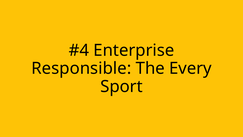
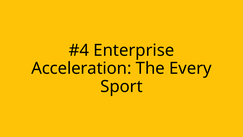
Responsible: Responsible -> Acceleration (81, 68)
